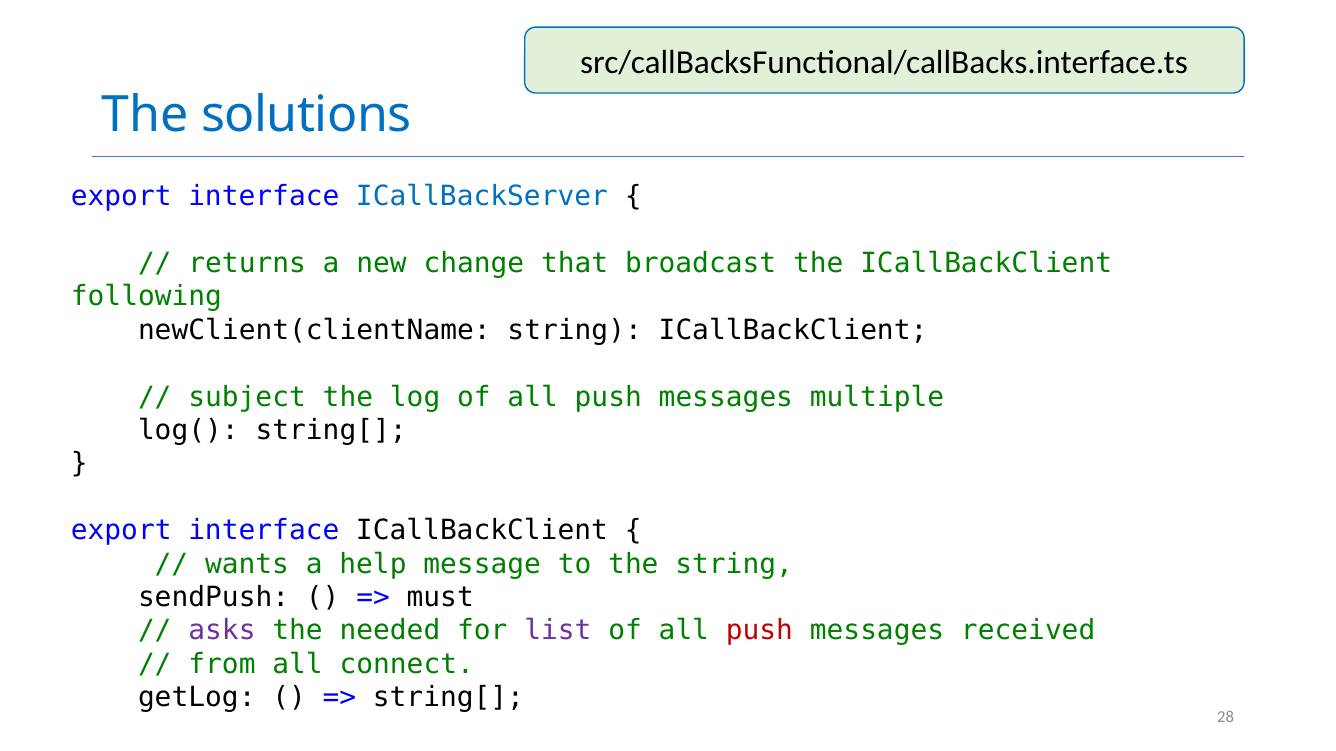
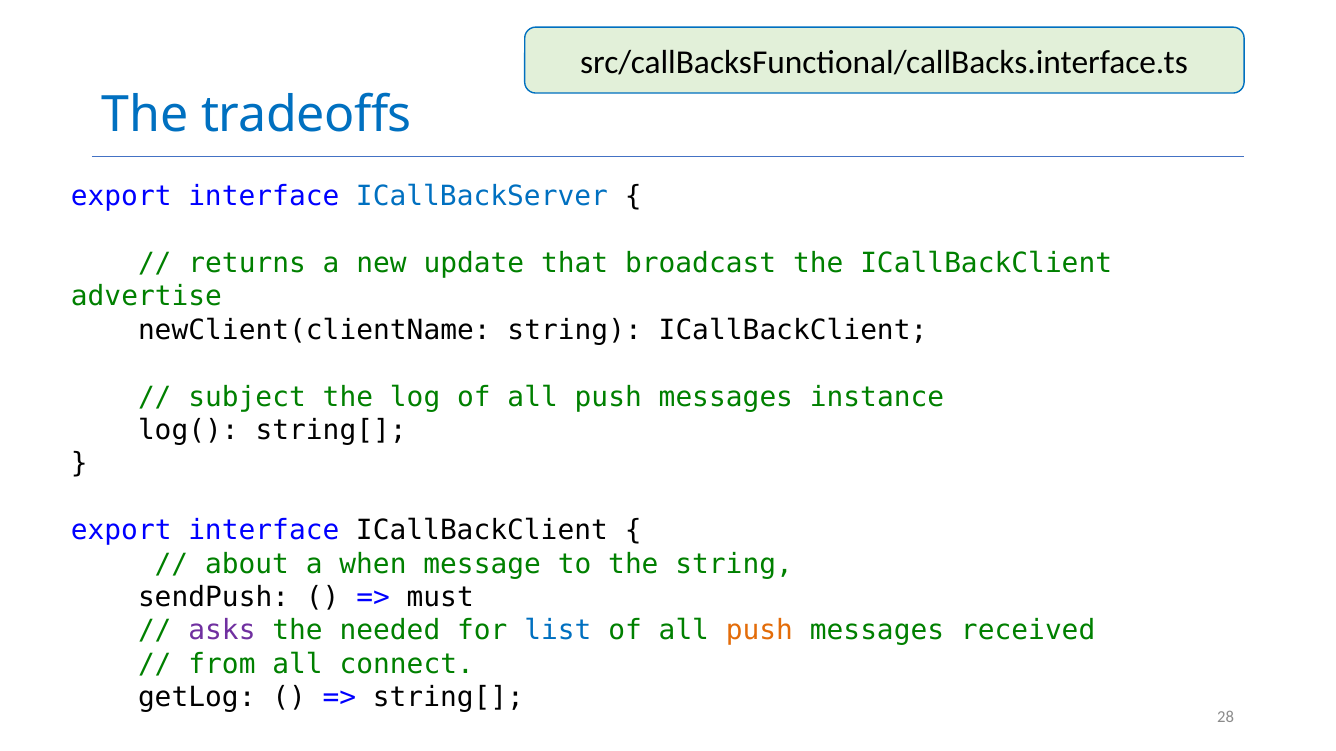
solutions: solutions -> tradeoffs (306, 115)
change: change -> update (474, 263)
following: following -> advertise (146, 297)
multiple: multiple -> instance (877, 397)
wants: wants -> about (247, 564)
help: help -> when (373, 564)
list colour: purple -> blue (558, 631)
push colour: red -> orange (759, 631)
